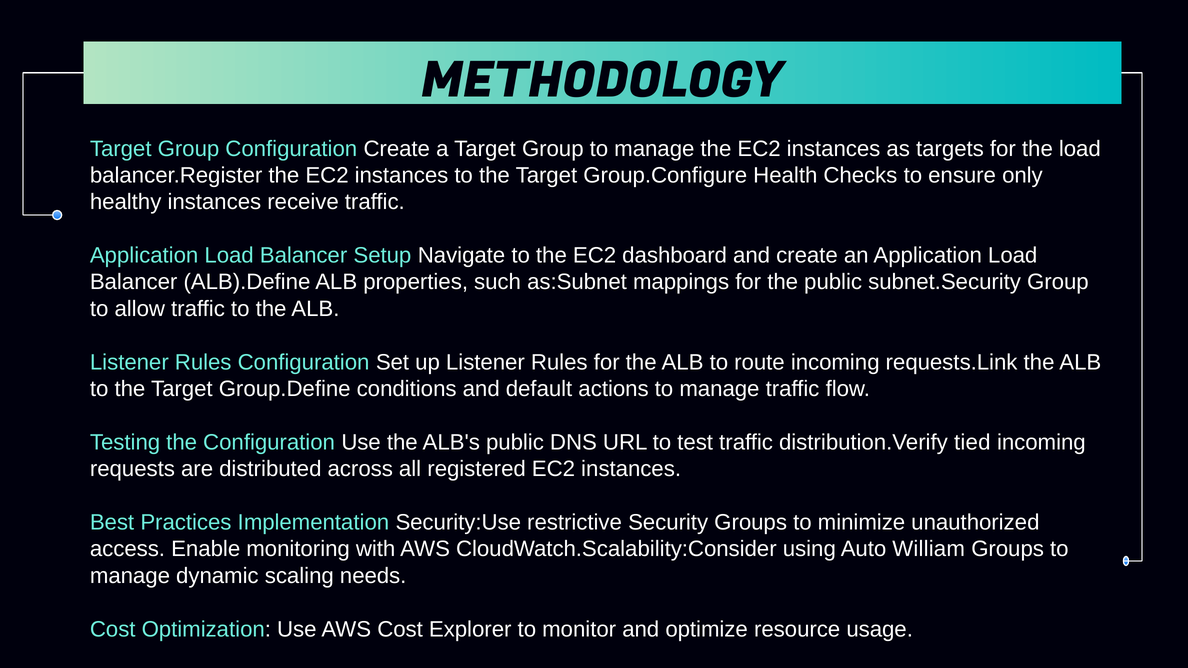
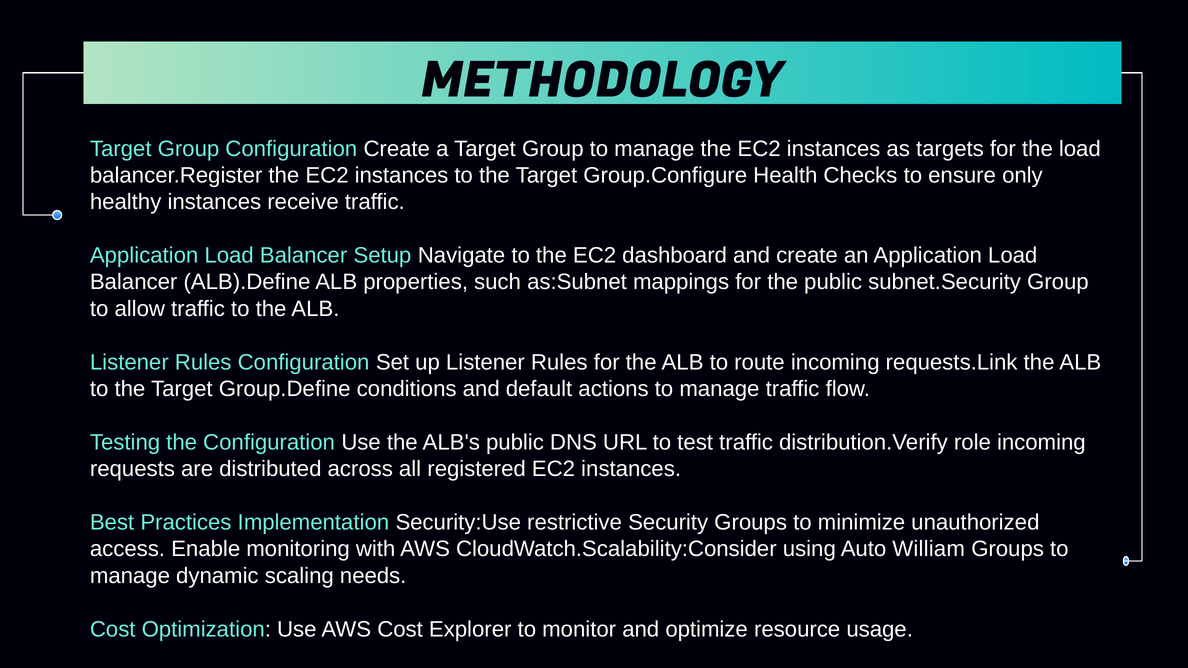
tied: tied -> role (972, 443)
